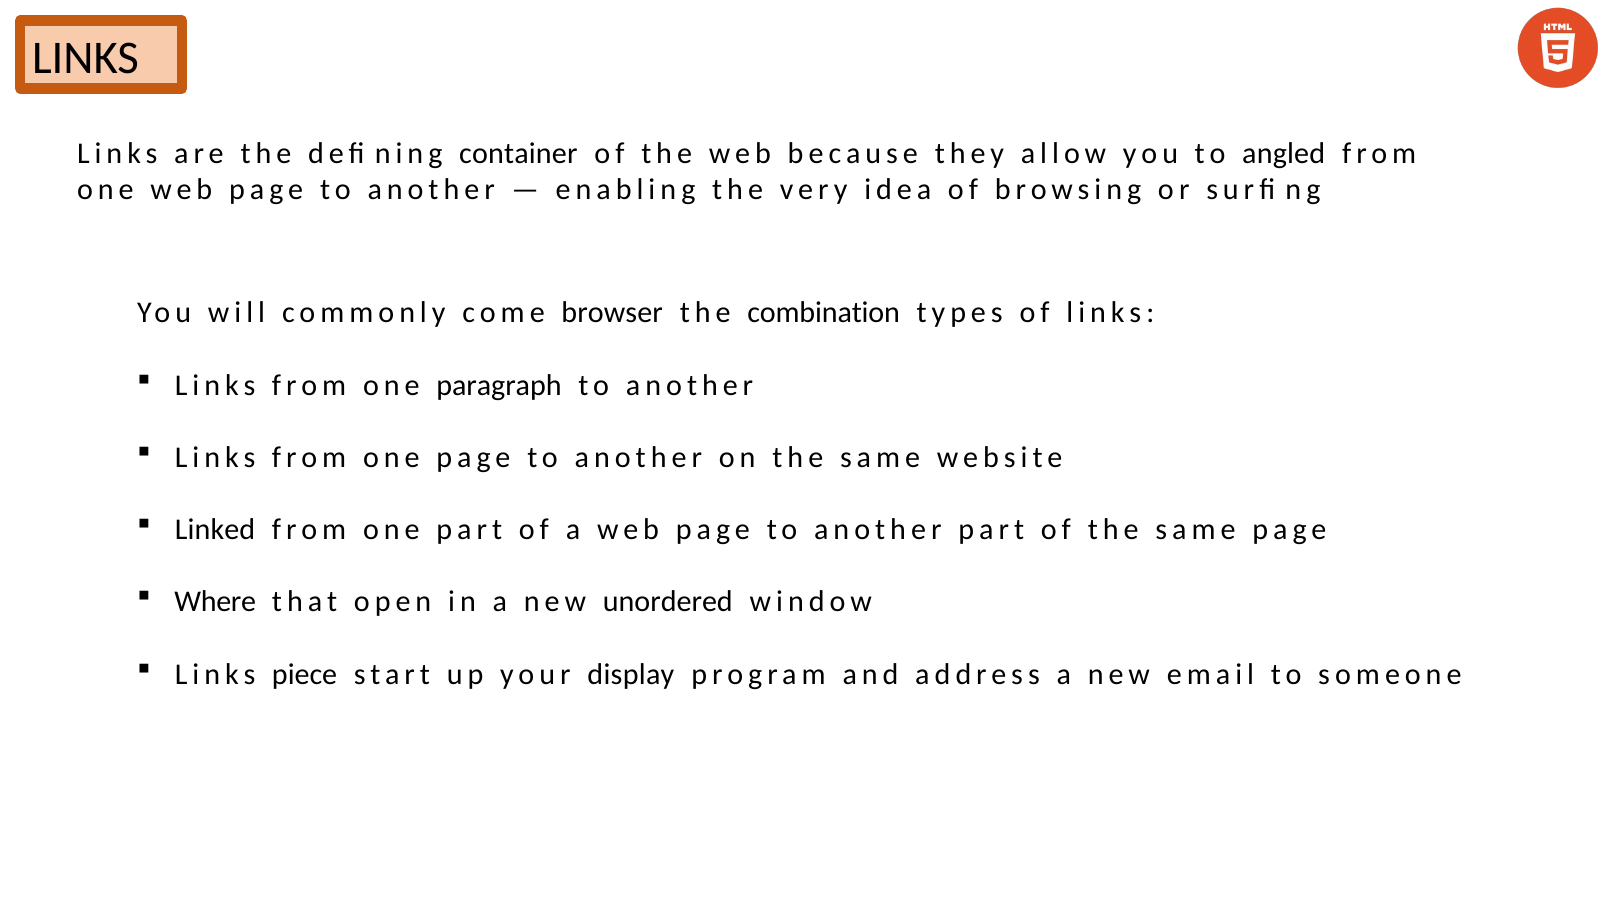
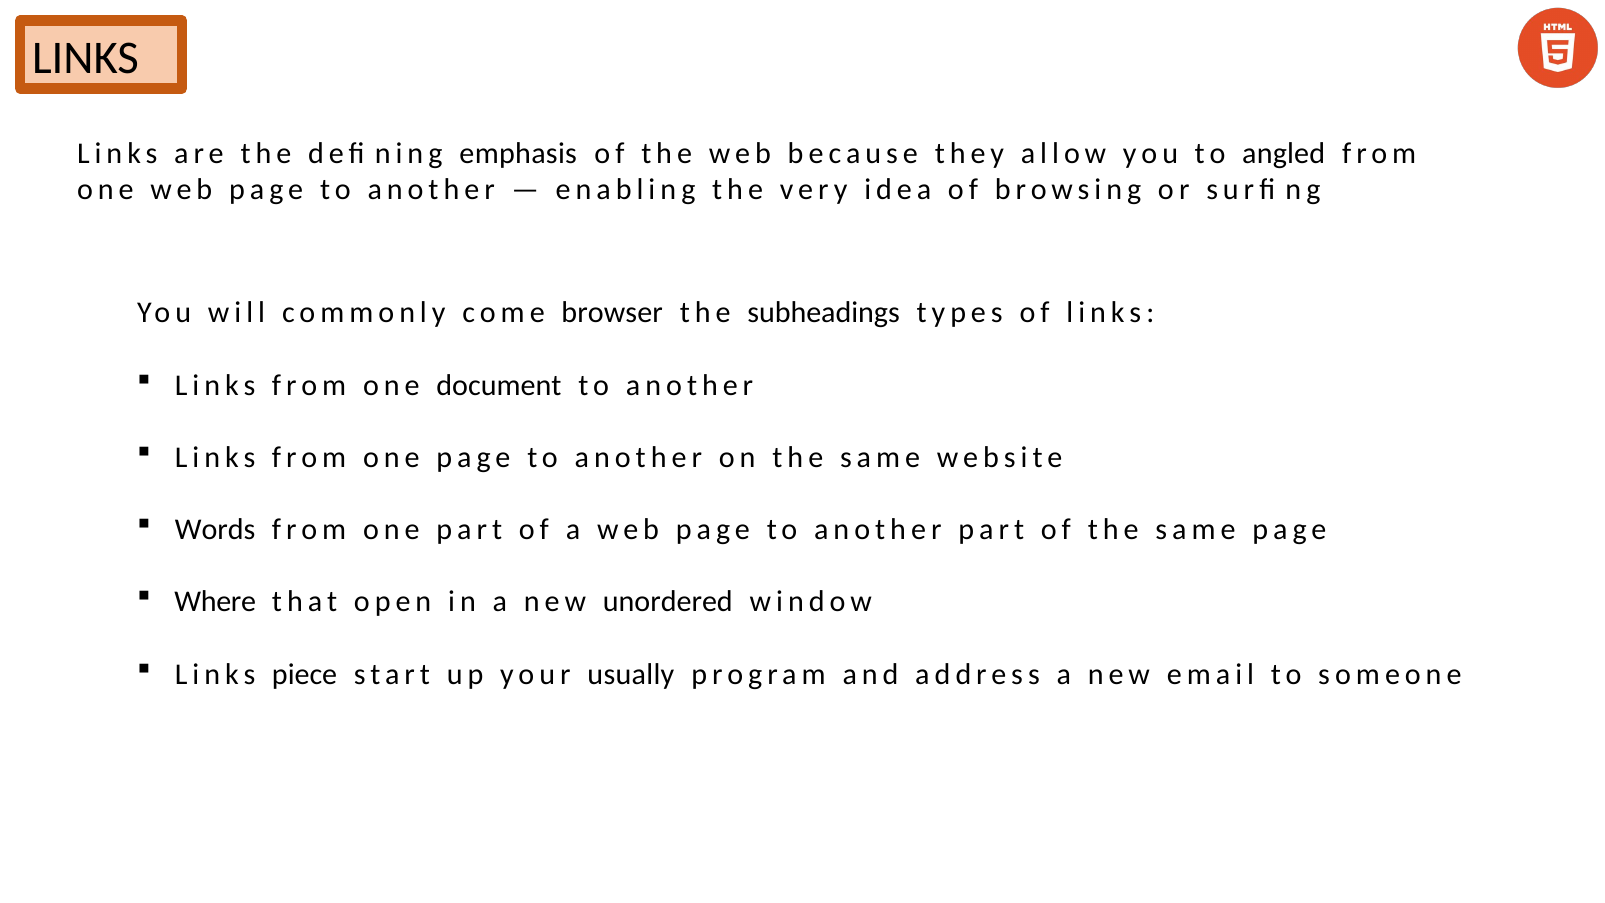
container: container -> emphasis (518, 154)
combination: combination -> subheadings (824, 313)
paragraph: paragraph -> document (499, 385)
Linked: Linked -> Words (215, 529)
display: display -> usually (631, 674)
